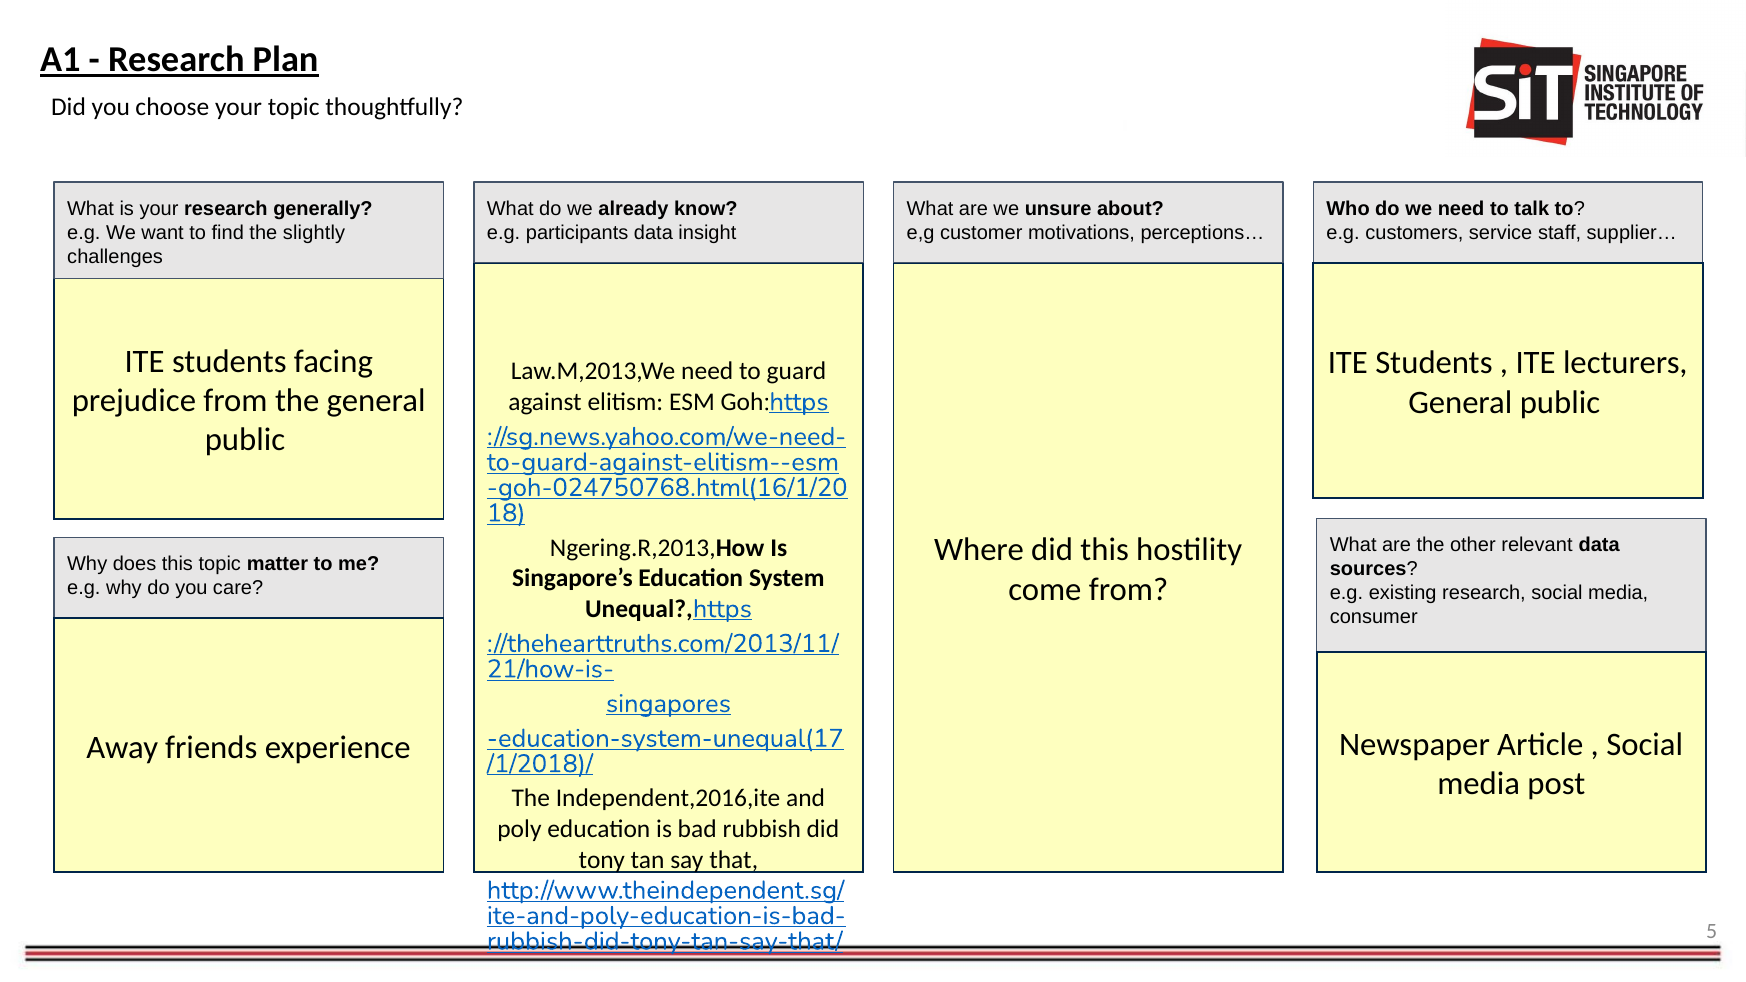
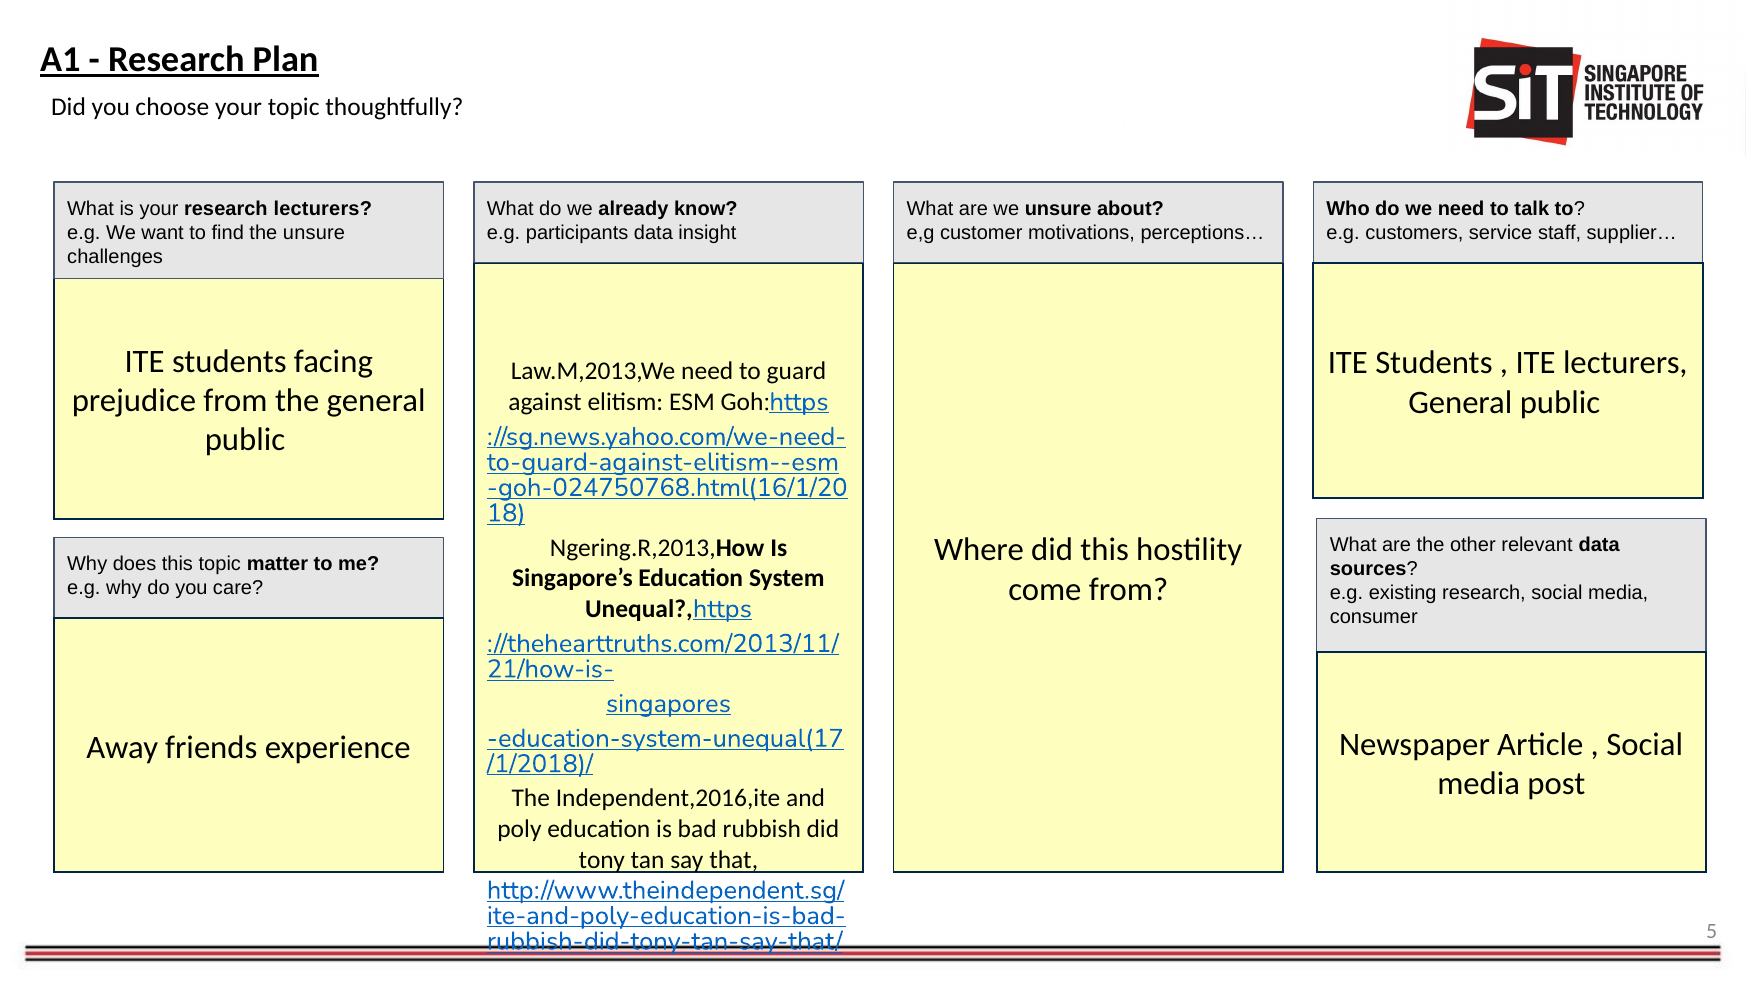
research generally: generally -> lecturers (323, 208)
the slightly: slightly -> unsure (314, 233)
